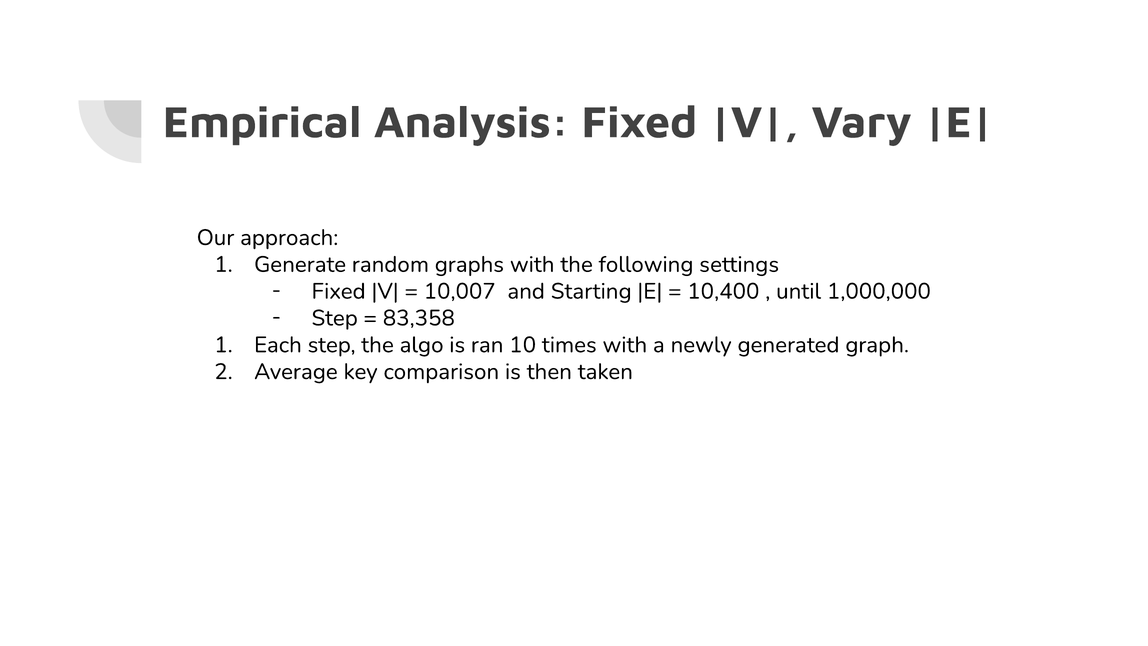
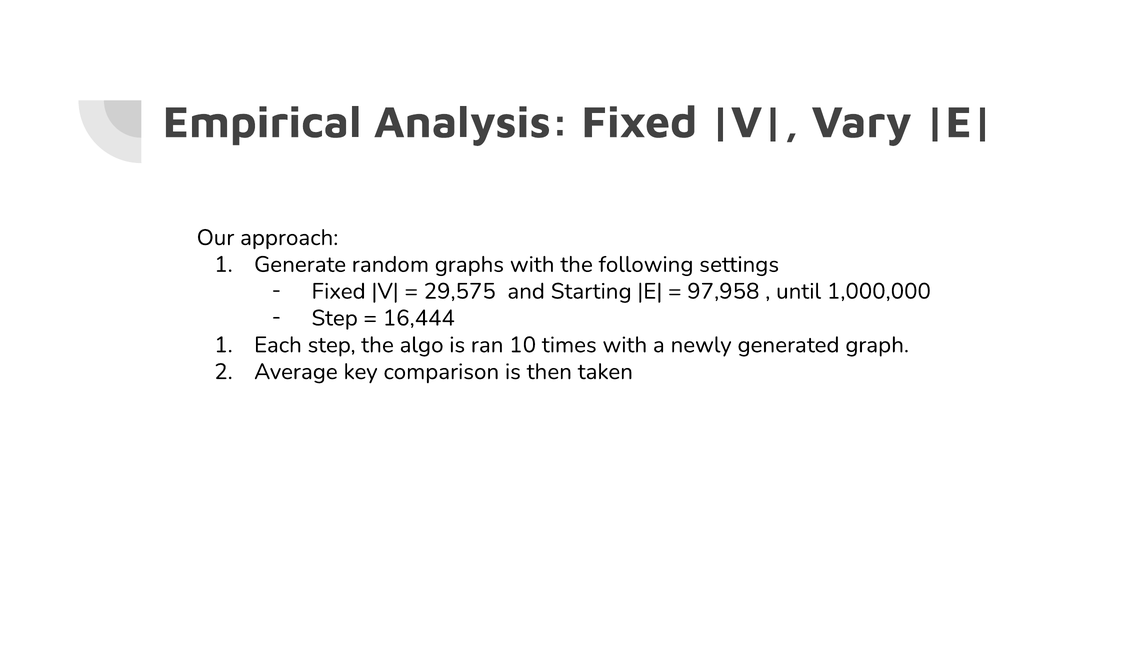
10,007: 10,007 -> 29,575 (460, 291)
10,400: 10,400 -> 97,958 (723, 291)
83,358: 83,358 -> 16,444 (419, 318)
